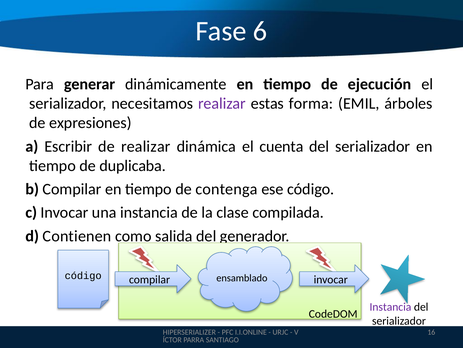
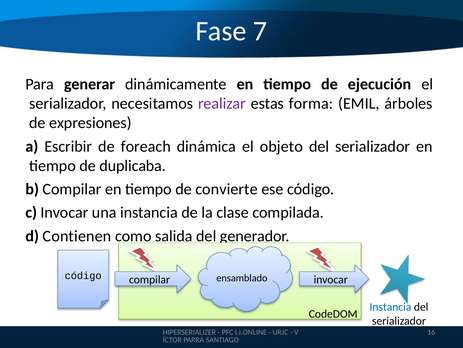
6: 6 -> 7 (260, 31)
de realizar: realizar -> foreach (146, 146)
cuenta: cuenta -> objeto (281, 146)
contenga: contenga -> convierte (227, 189)
Instancia colour: purple -> blue (390, 306)
